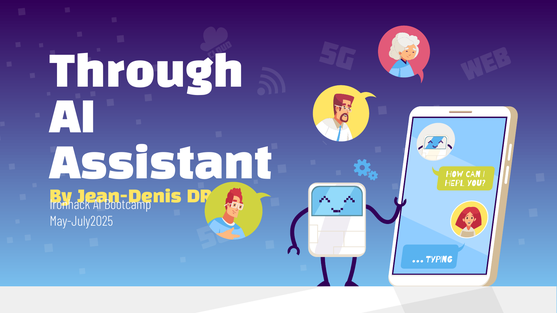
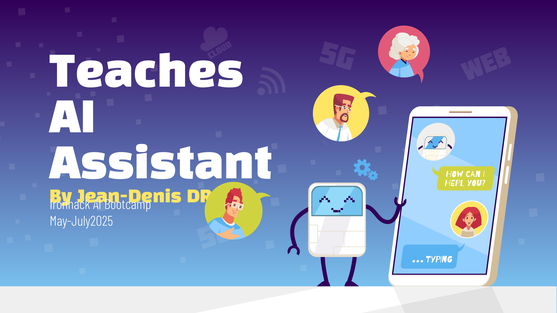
Through: Through -> Teaches (147, 73)
